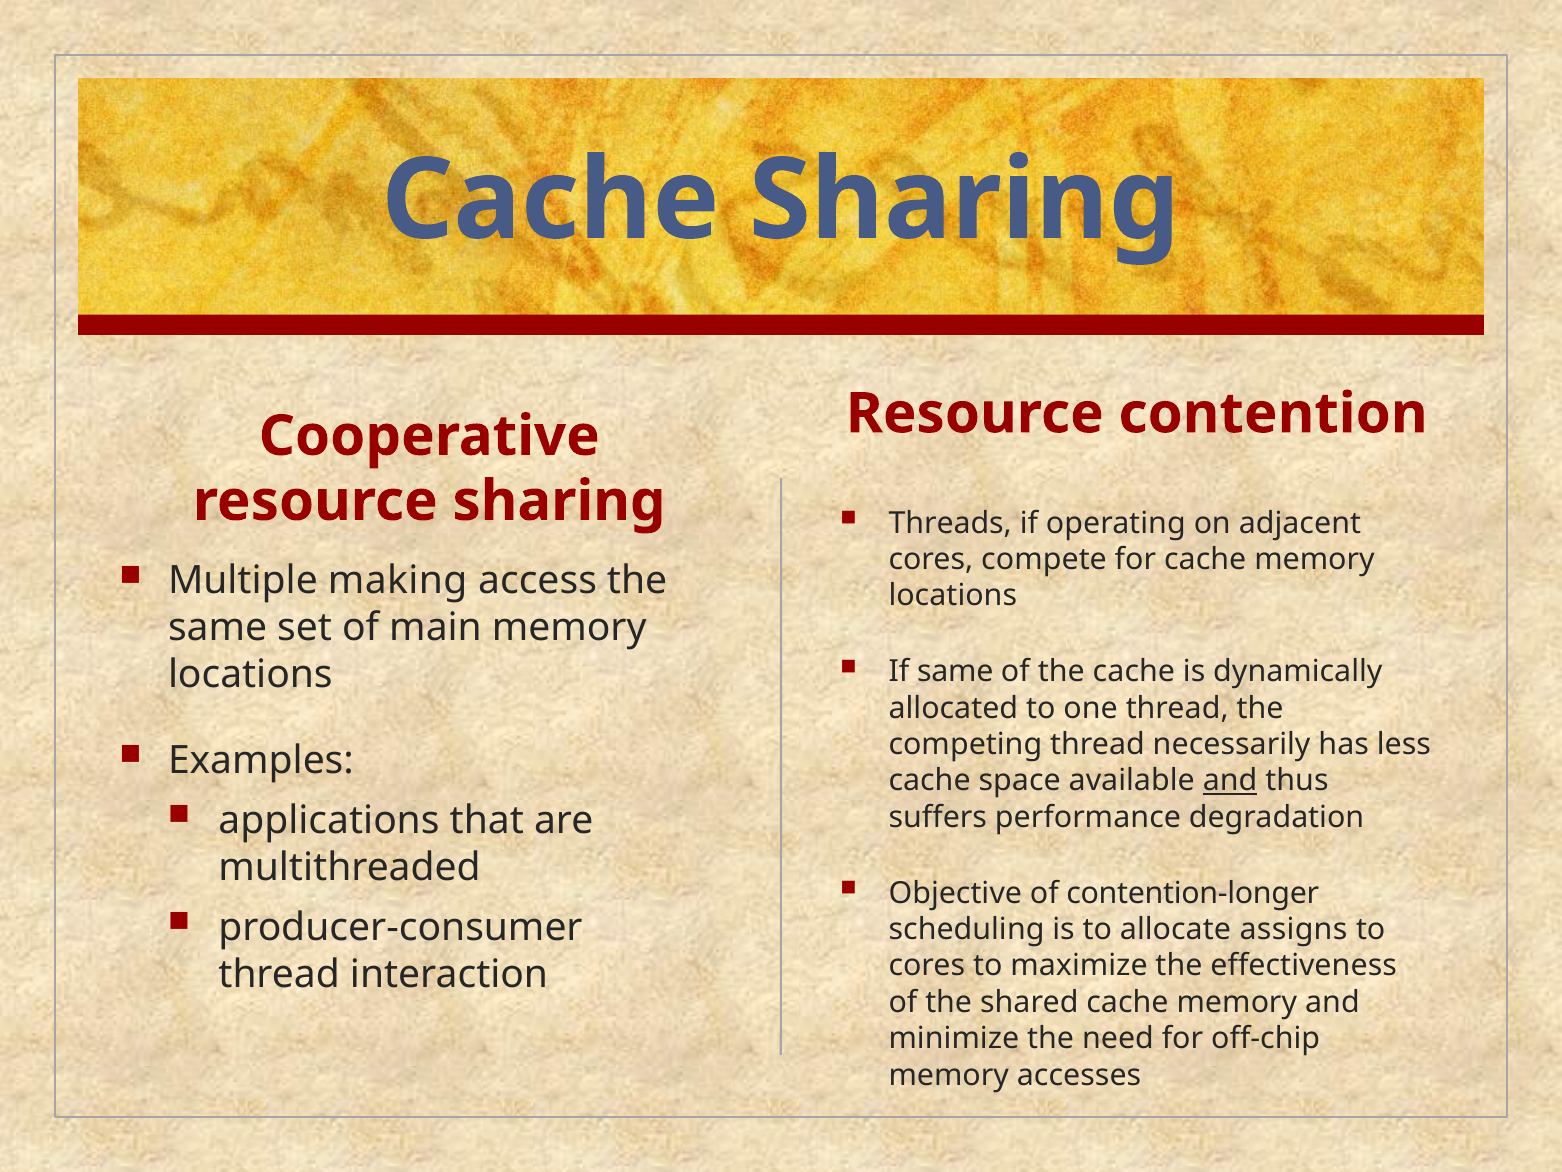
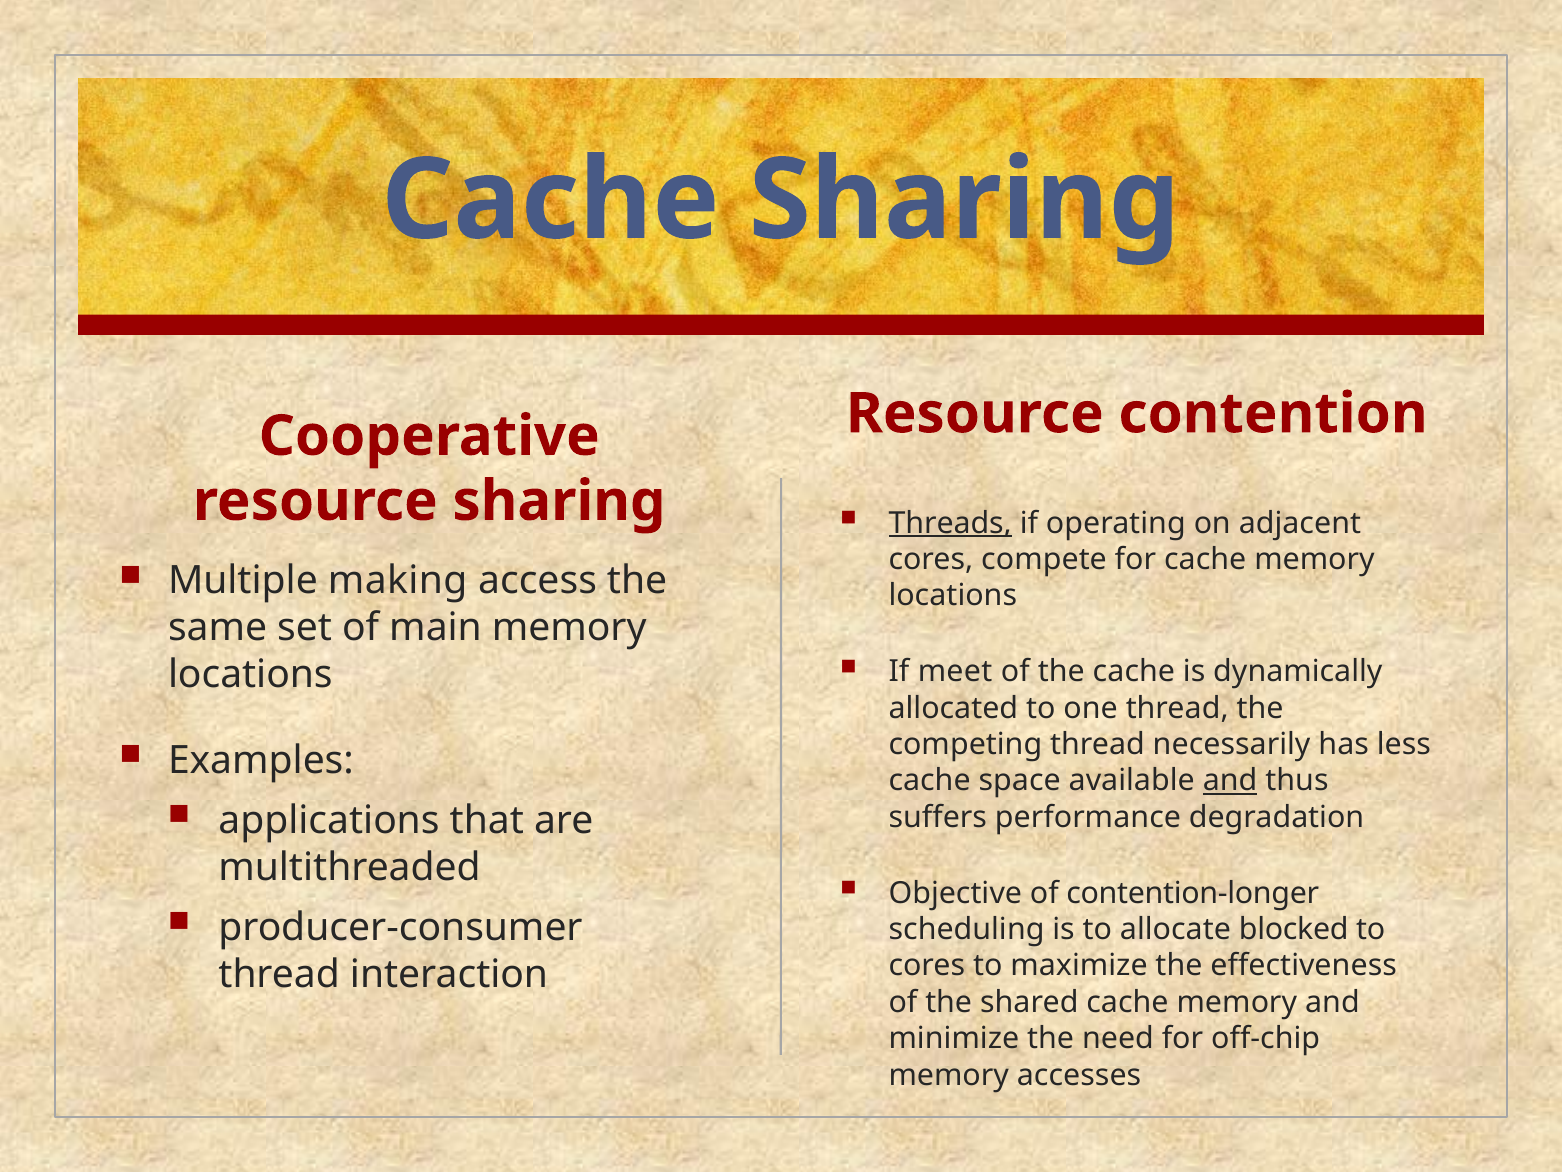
Threads underline: none -> present (950, 523)
If same: same -> meet (955, 671)
assigns: assigns -> blocked (1294, 929)
